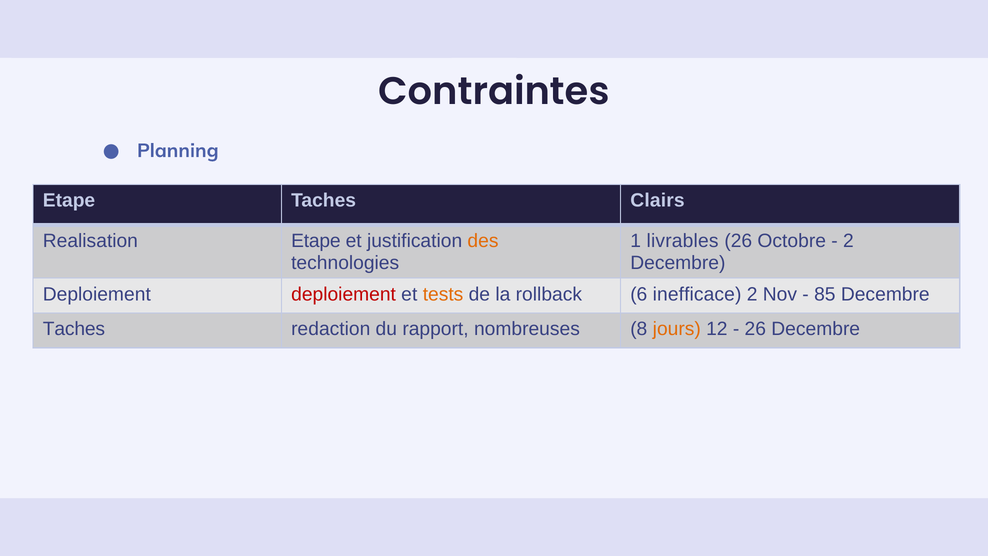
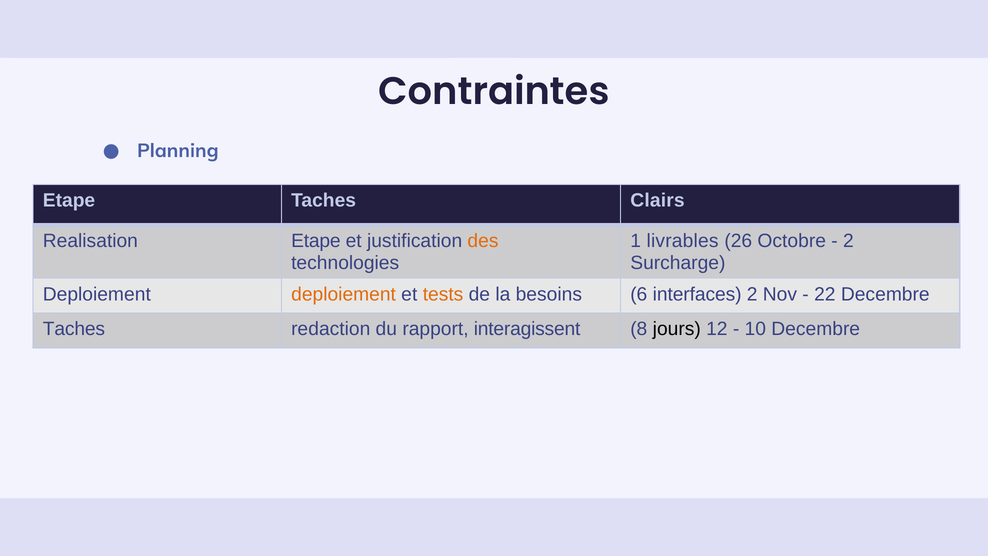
Decembre: Decembre -> Surcharge (678, 263)
deploiement colour: red -> orange (344, 294)
rollback: rollback -> besoins (549, 294)
inefficace: inefficace -> interfaces (697, 294)
85: 85 -> 22 (825, 294)
nombreuses: nombreuses -> interagissent (527, 329)
jours colour: orange -> black (677, 329)
26: 26 -> 10 (755, 329)
